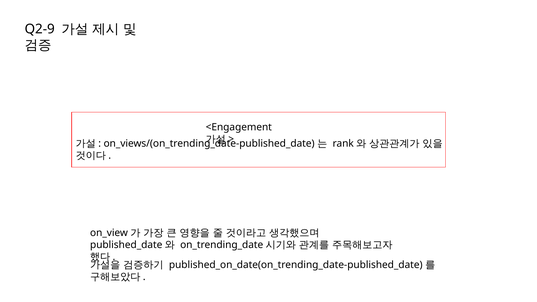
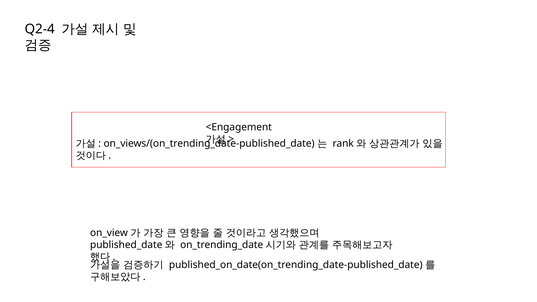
Q2-9: Q2-9 -> Q2-4 (40, 29)
